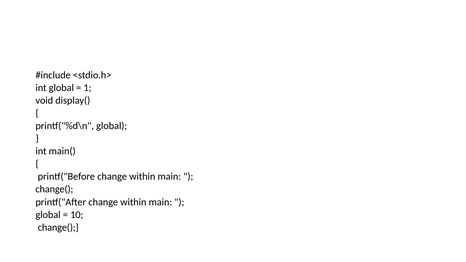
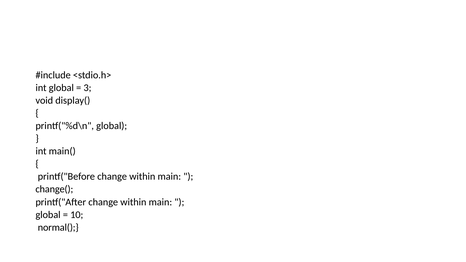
1: 1 -> 3 (87, 88)
change(: change( -> normal( (58, 227)
